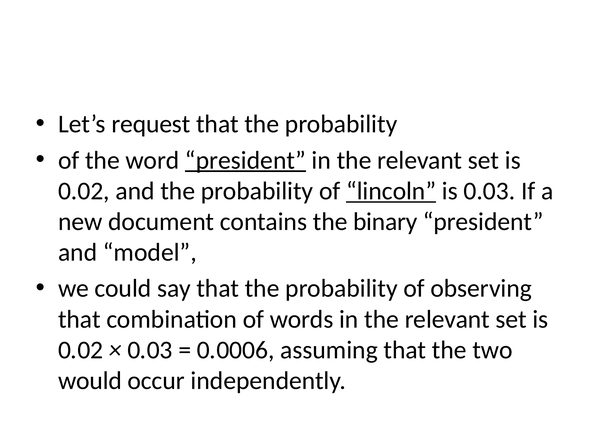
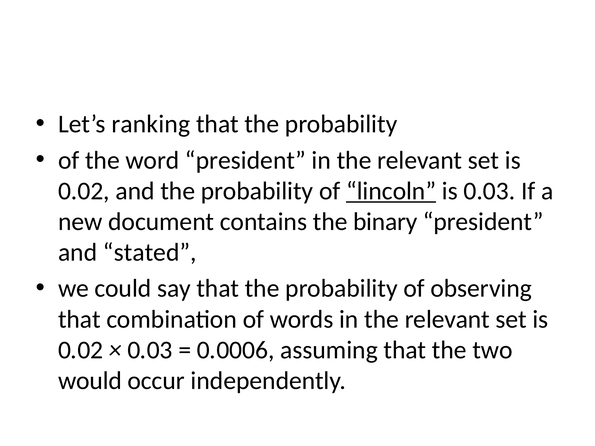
request: request -> ranking (151, 124)
president underline: present -> none (245, 160)
model: model -> stated (150, 253)
